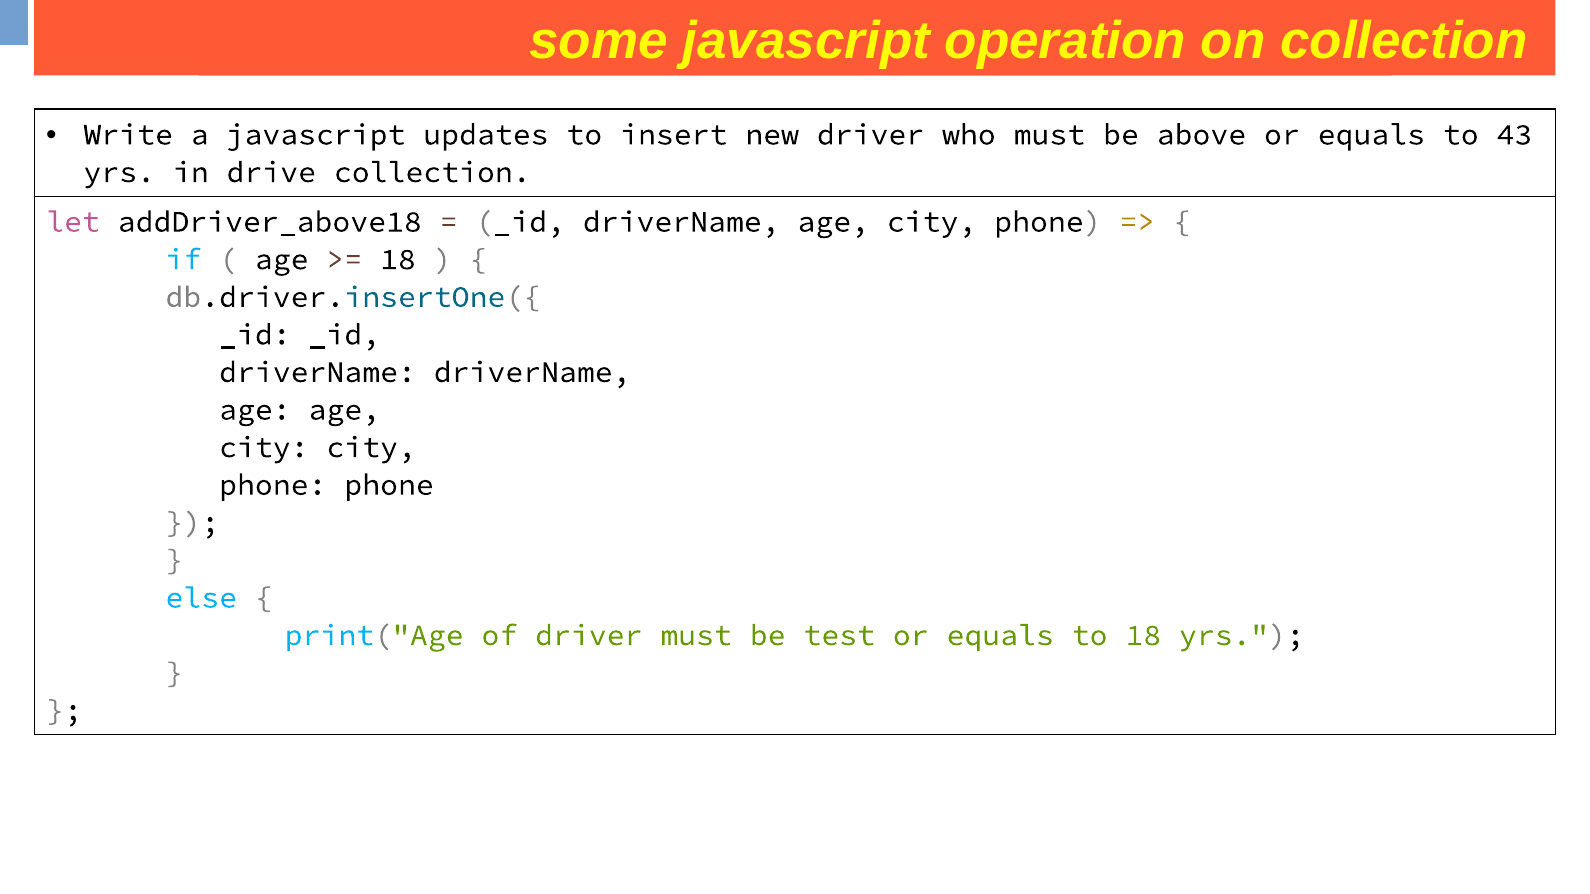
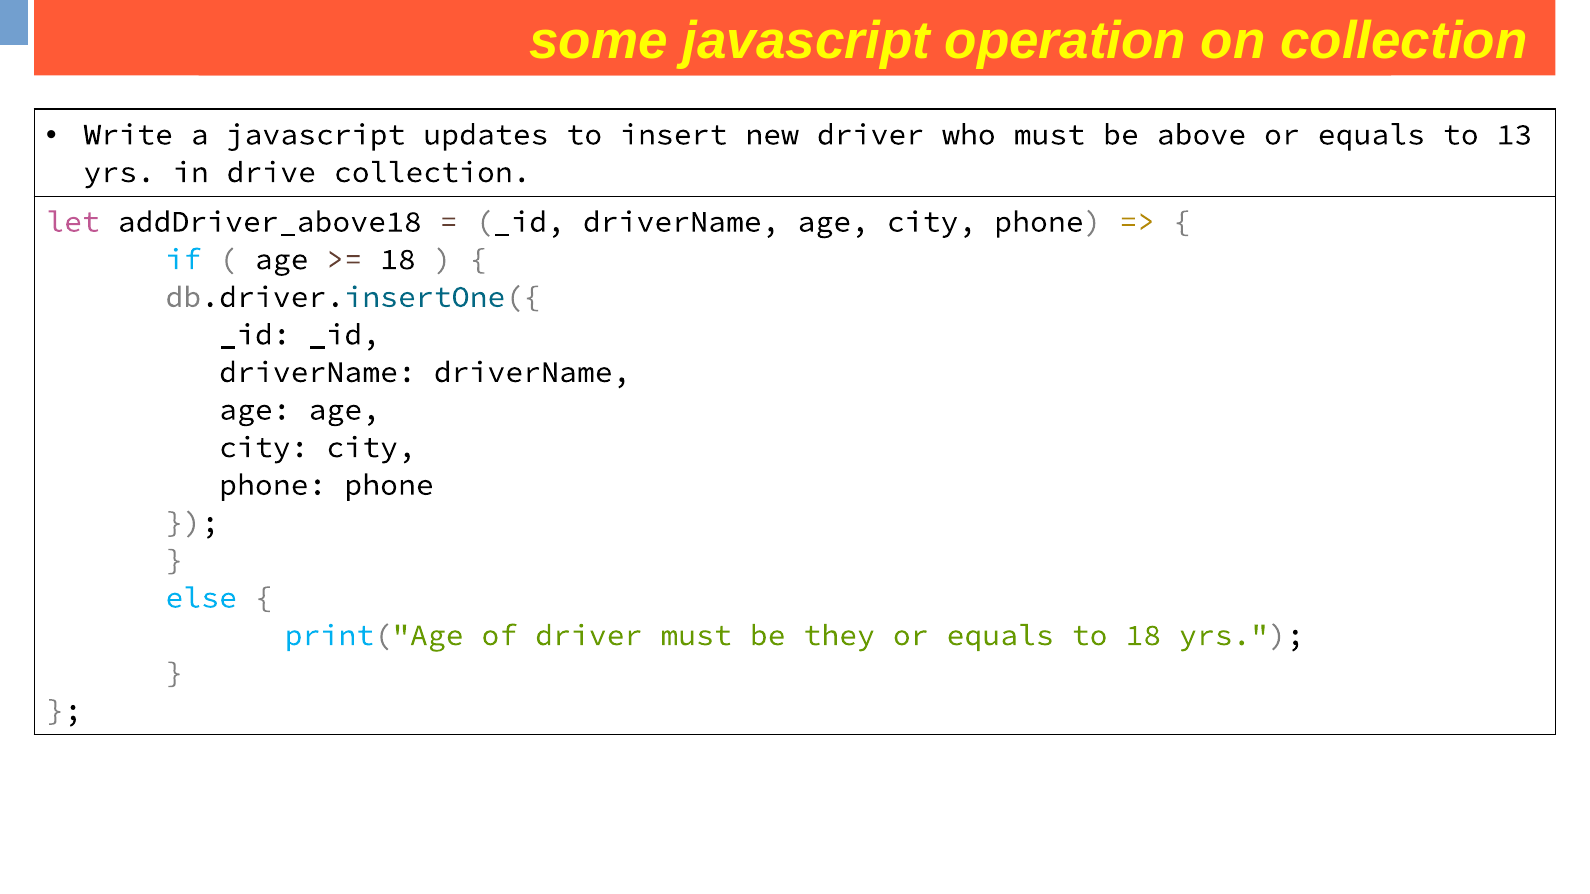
43: 43 -> 13 (1514, 135)
test: test -> they (839, 636)
